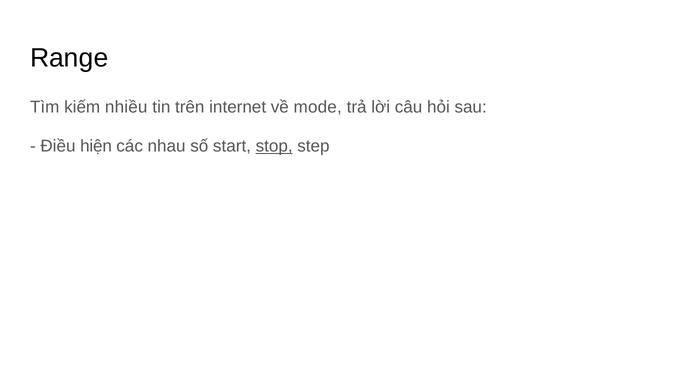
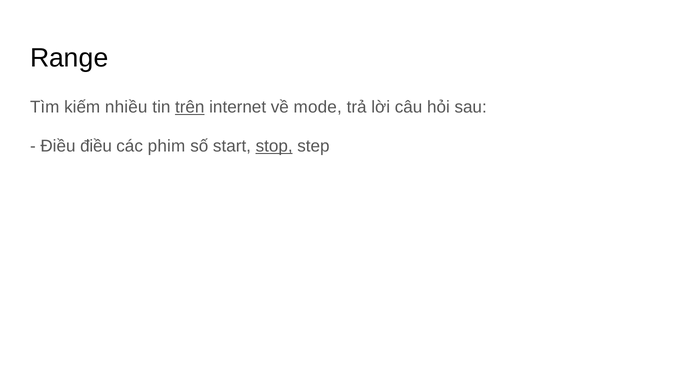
trên underline: none -> present (190, 107)
Điều hiện: hiện -> điều (96, 146)
nhau: nhau -> phim (167, 146)
